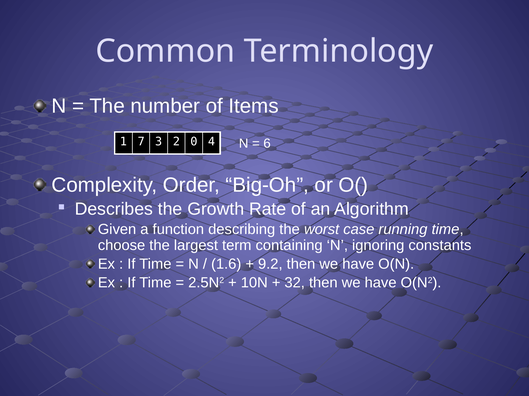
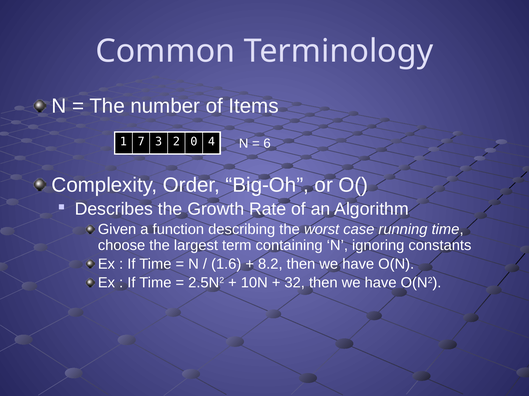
9.2: 9.2 -> 8.2 (270, 265)
